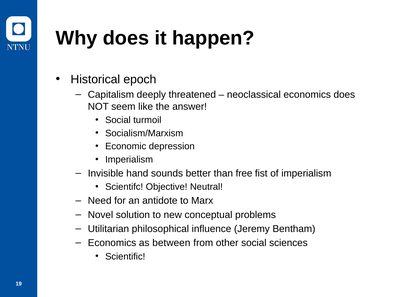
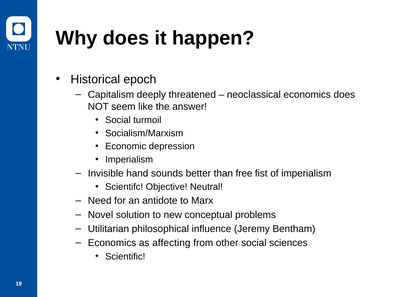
between: between -> affecting (171, 243)
